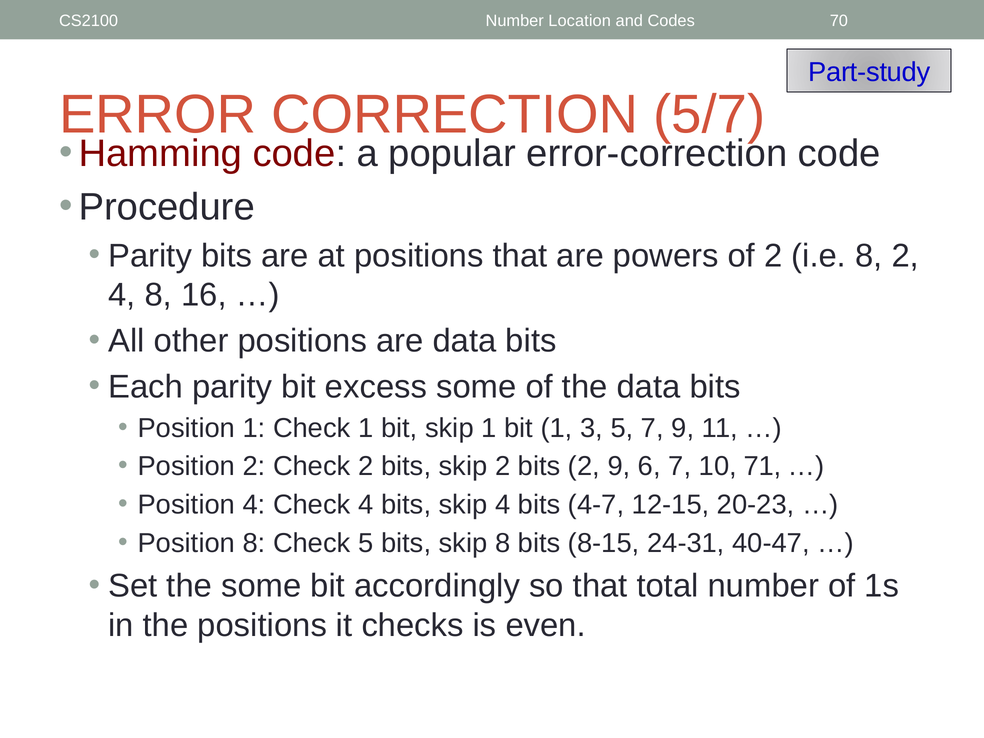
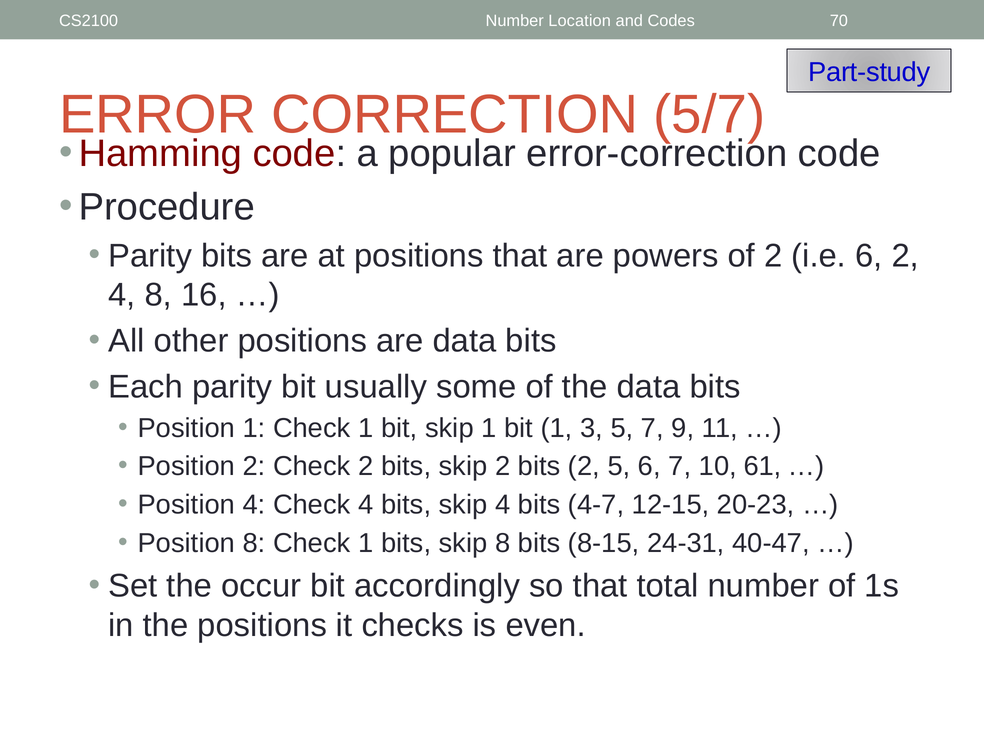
i.e 8: 8 -> 6 (869, 256)
excess: excess -> usually (376, 387)
2 9: 9 -> 5 (619, 466)
71: 71 -> 61 (763, 466)
8 Check 5: 5 -> 1 (366, 543)
the some: some -> occur (261, 586)
